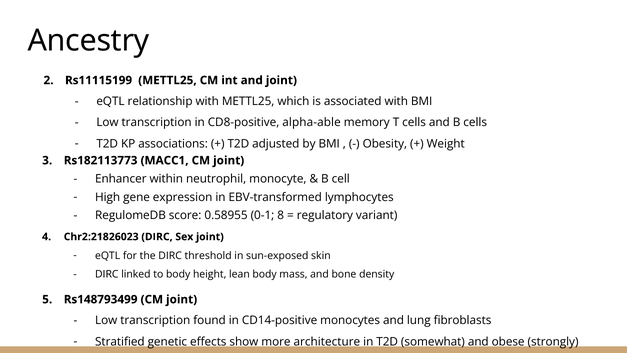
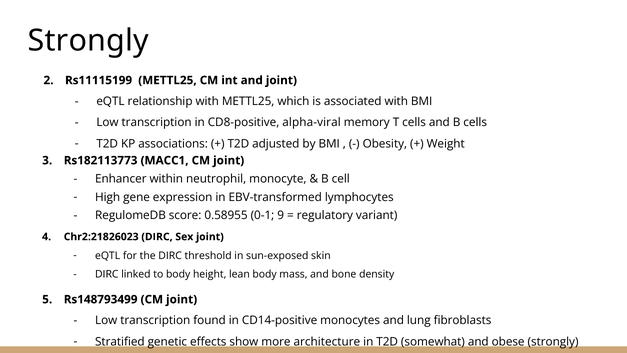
Ancestry: Ancestry -> Strongly (88, 41)
alpha-able: alpha-able -> alpha-viral (312, 123)
8: 8 -> 9 (281, 215)
